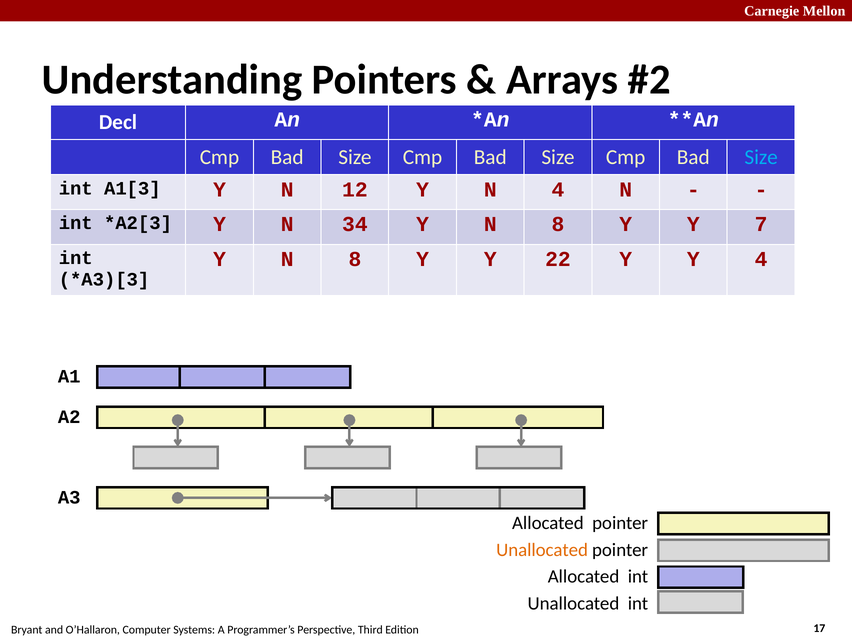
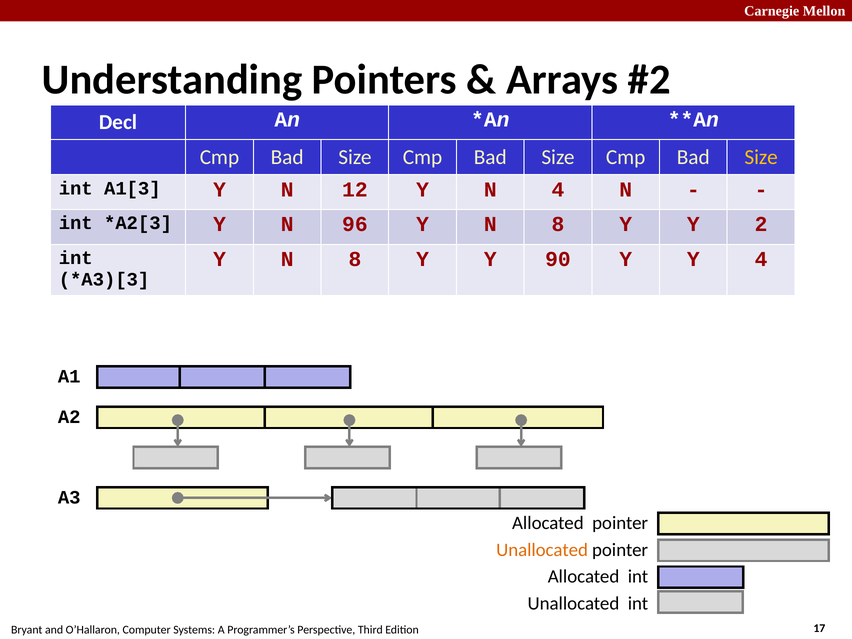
Size colour: light blue -> yellow (761, 157)
34: 34 -> 96 (355, 224)
7: 7 -> 2 (761, 224)
22: 22 -> 90 (558, 259)
